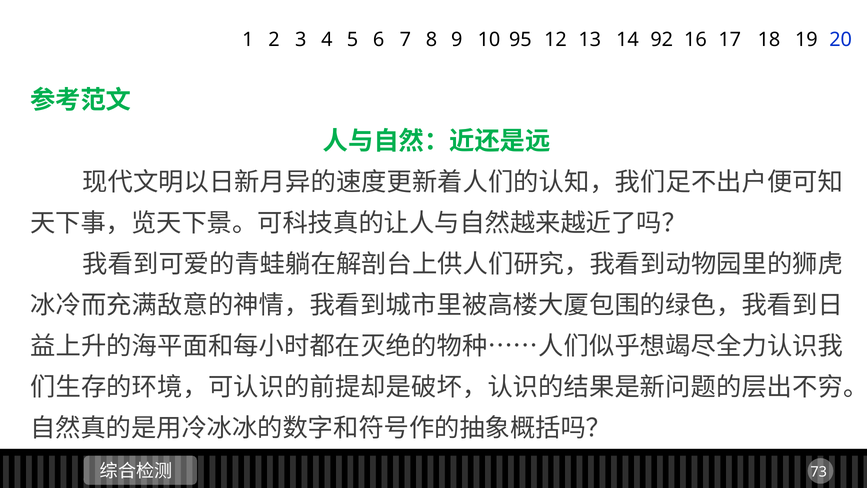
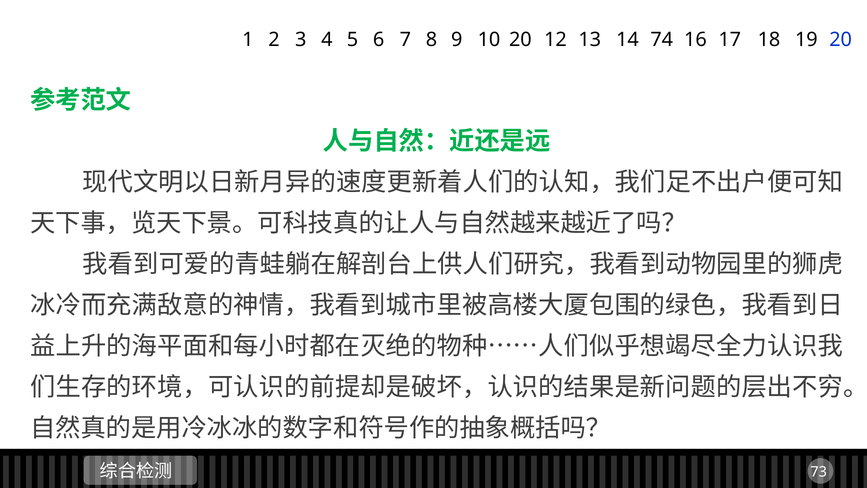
10 95: 95 -> 20 (520, 40)
92: 92 -> 74 (662, 40)
